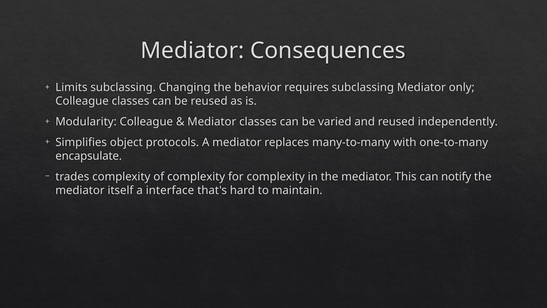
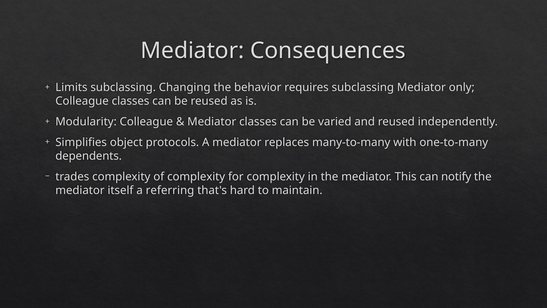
encapsulate: encapsulate -> dependents (89, 156)
interface: interface -> referring (170, 190)
